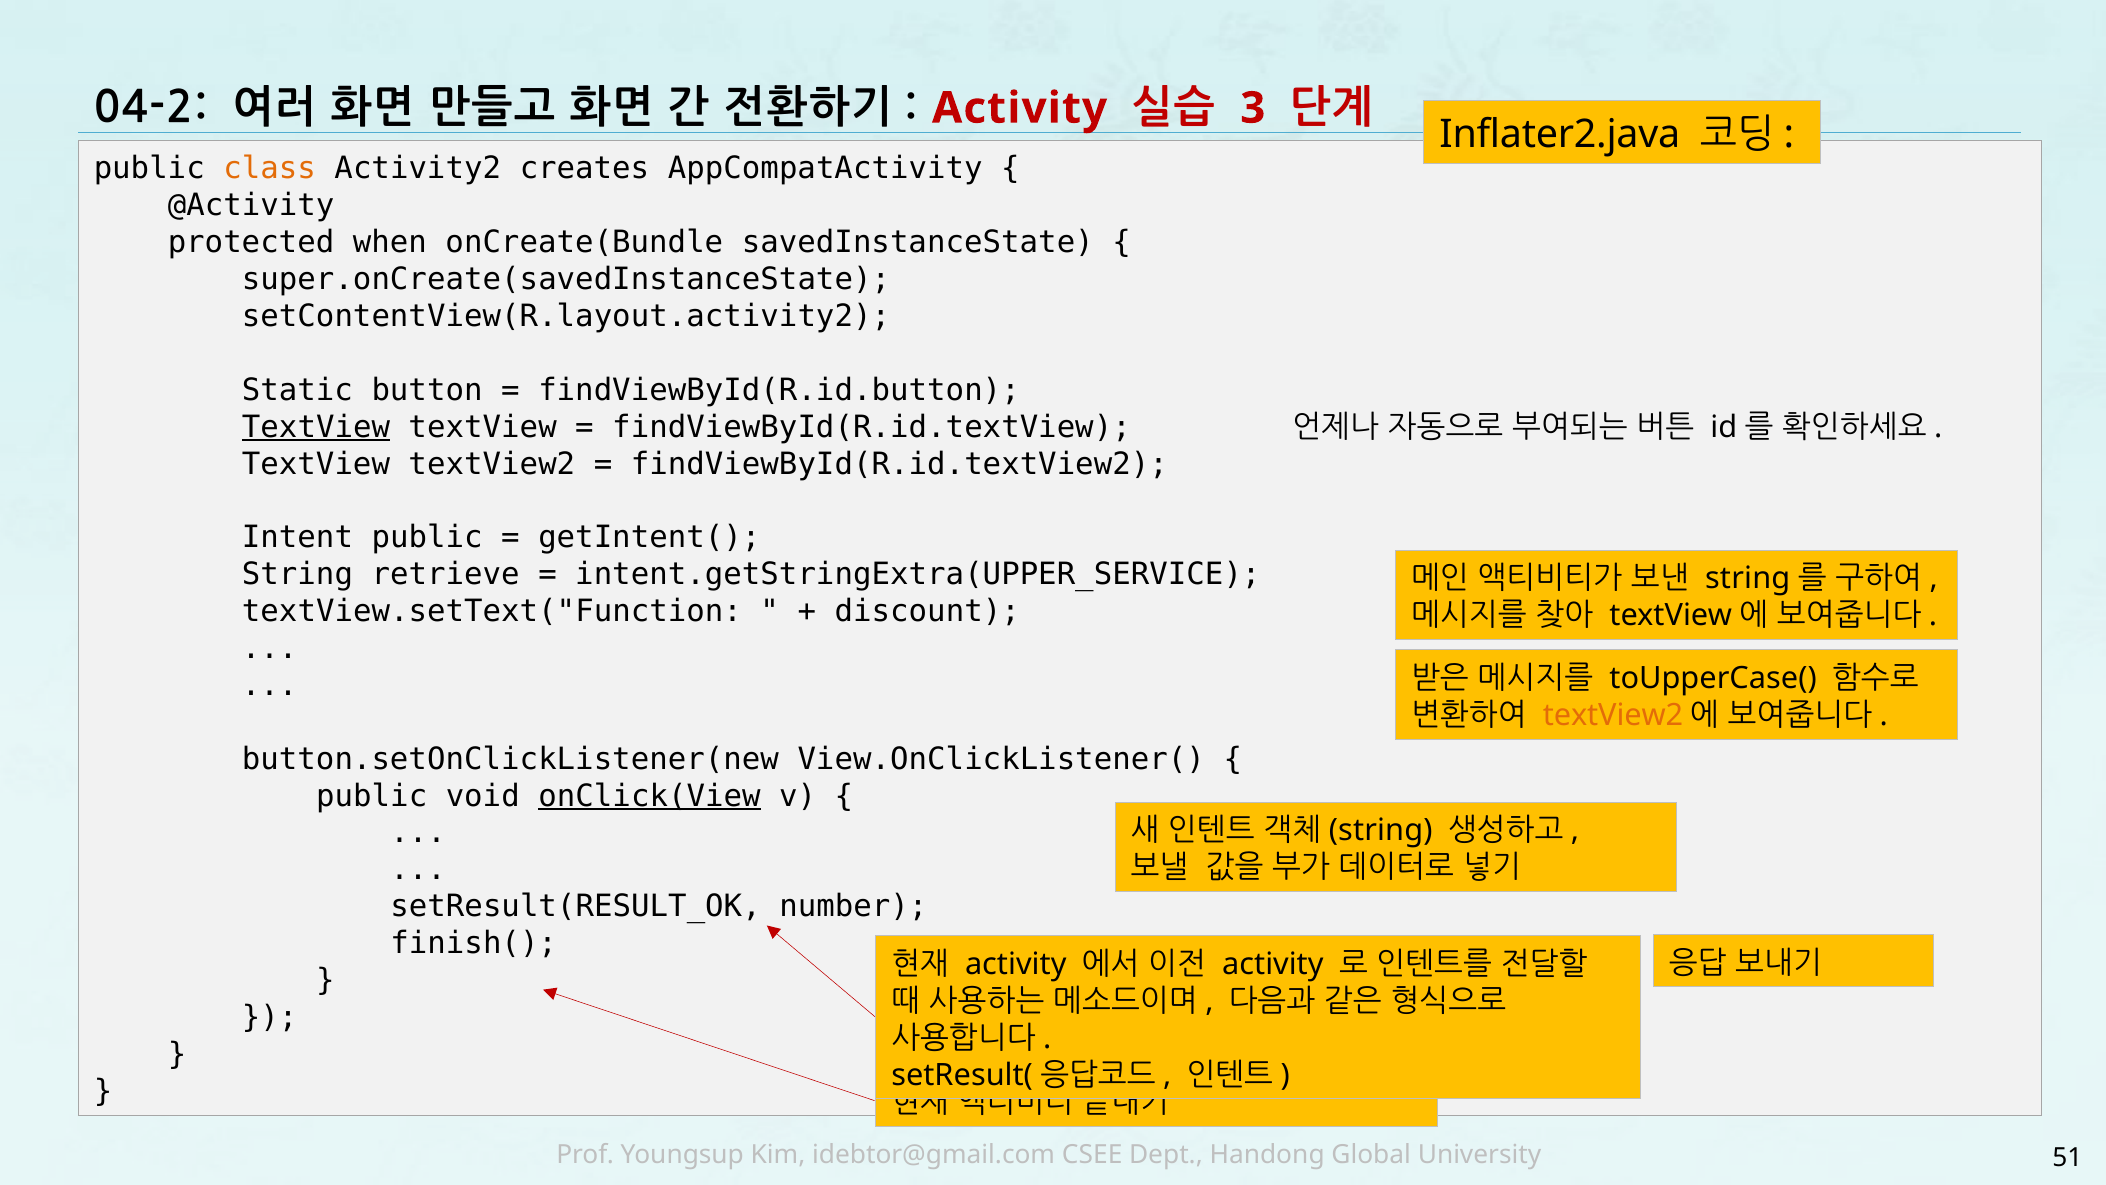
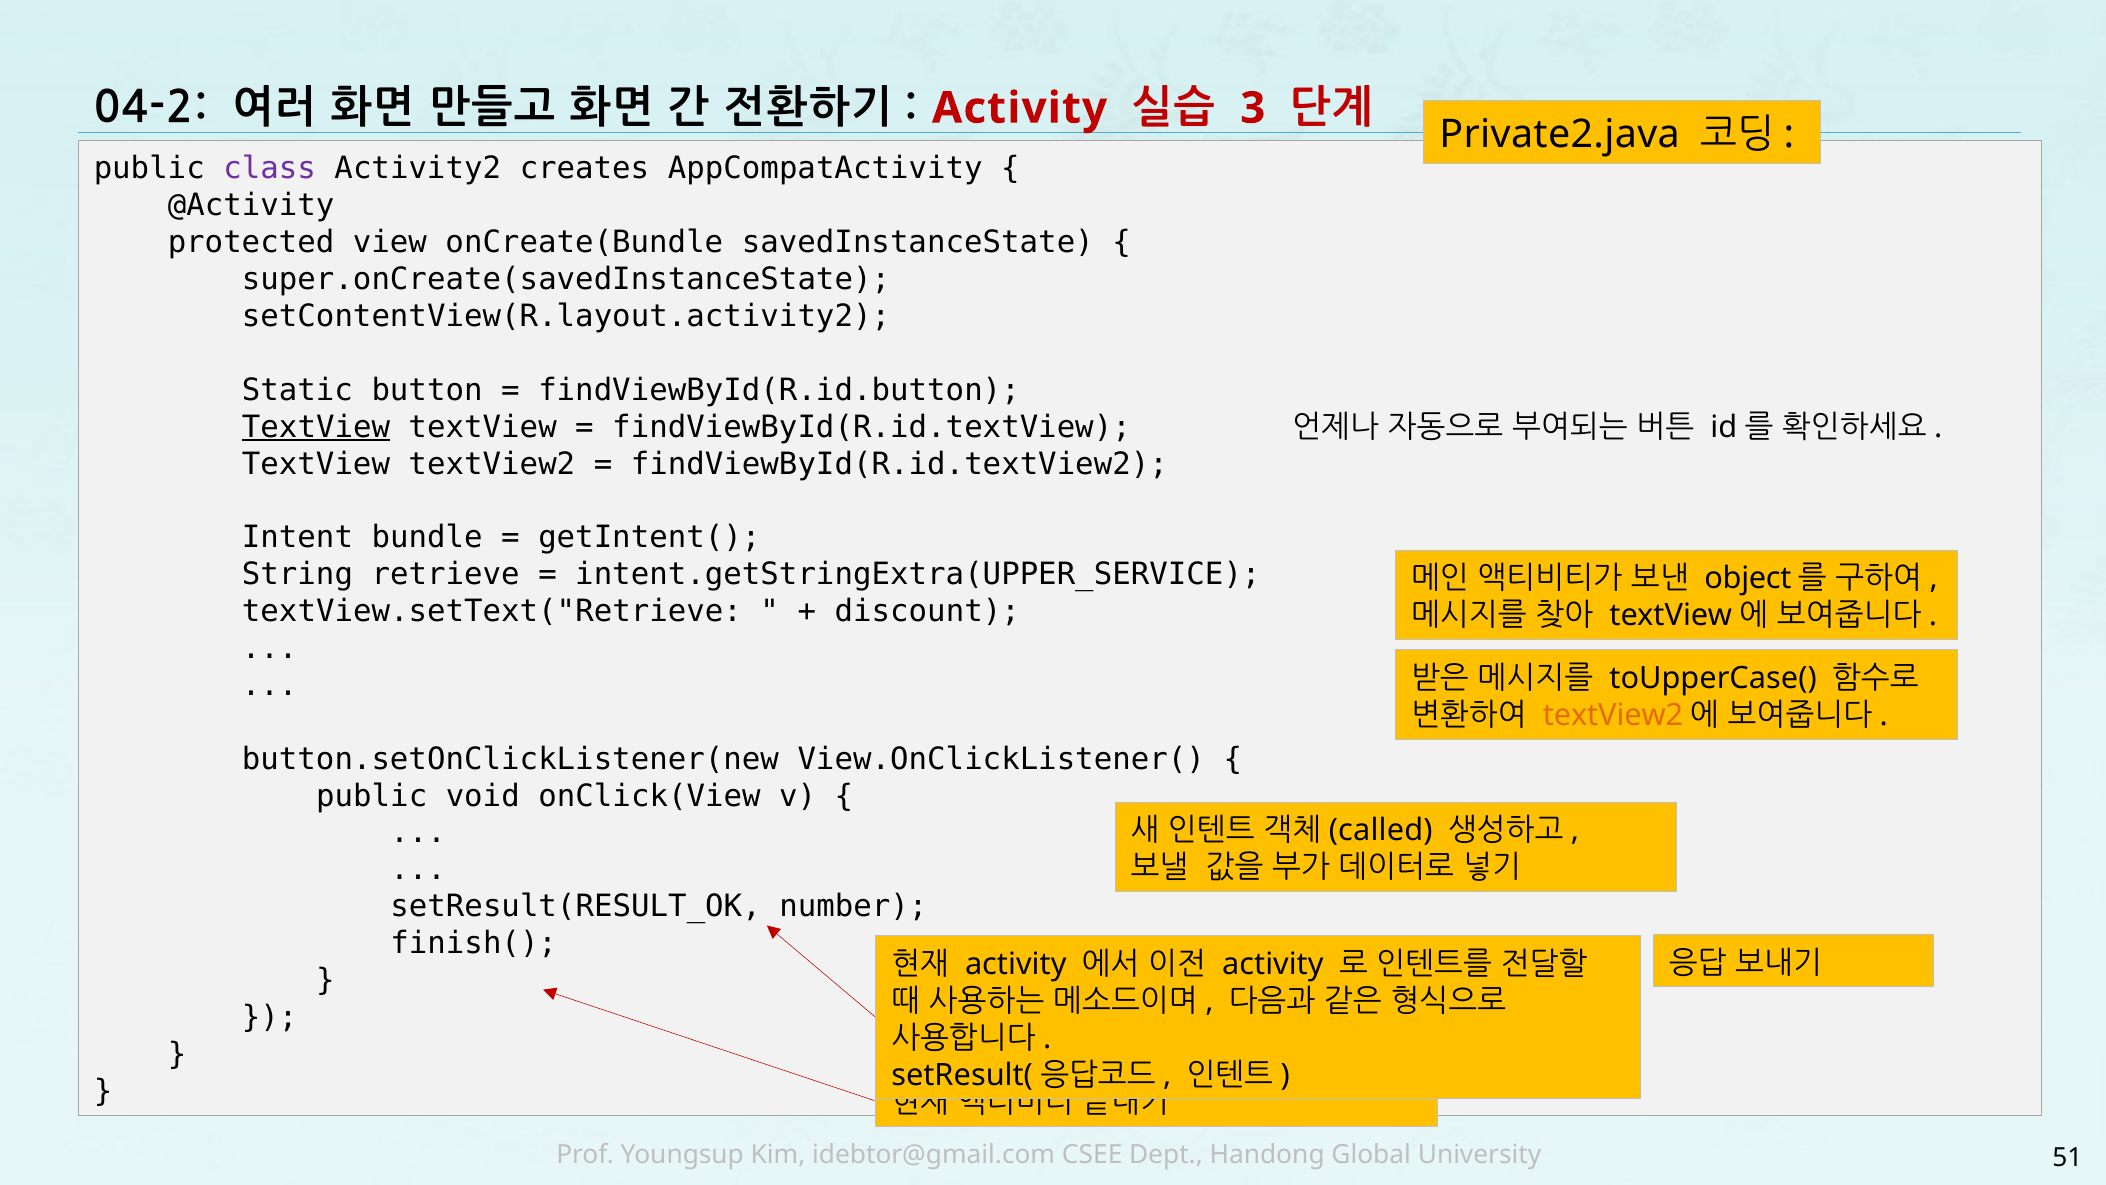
Inflater2.java: Inflater2.java -> Private2.java (1560, 134)
class colour: orange -> purple (270, 169)
when: when -> view (390, 243)
Intent public: public -> bundle (427, 538)
string: string -> object (1748, 578)
textView.setText("Function: textView.setText("Function -> textView.setText("Retrieve (492, 611)
onClick(View underline: present -> none (650, 796)
string: string -> called (1381, 830)
